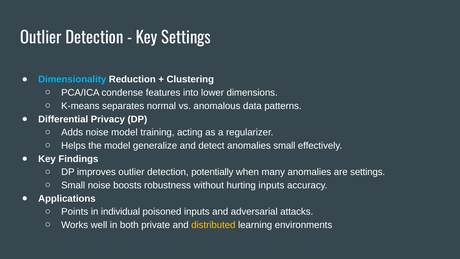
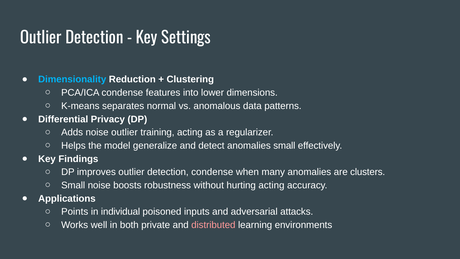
noise model: model -> outlier (124, 132)
detection potentially: potentially -> condense (212, 172)
are settings: settings -> clusters (368, 172)
hurting inputs: inputs -> acting (271, 185)
distributed colour: yellow -> pink (213, 225)
